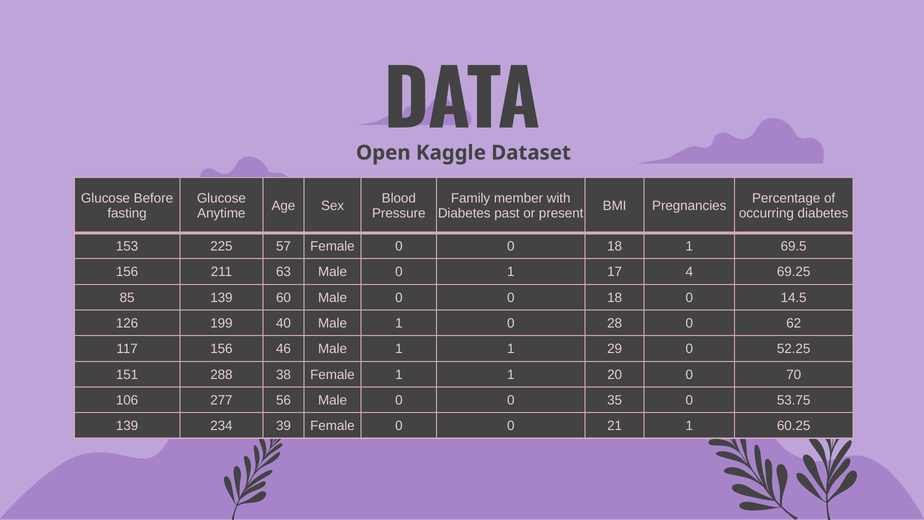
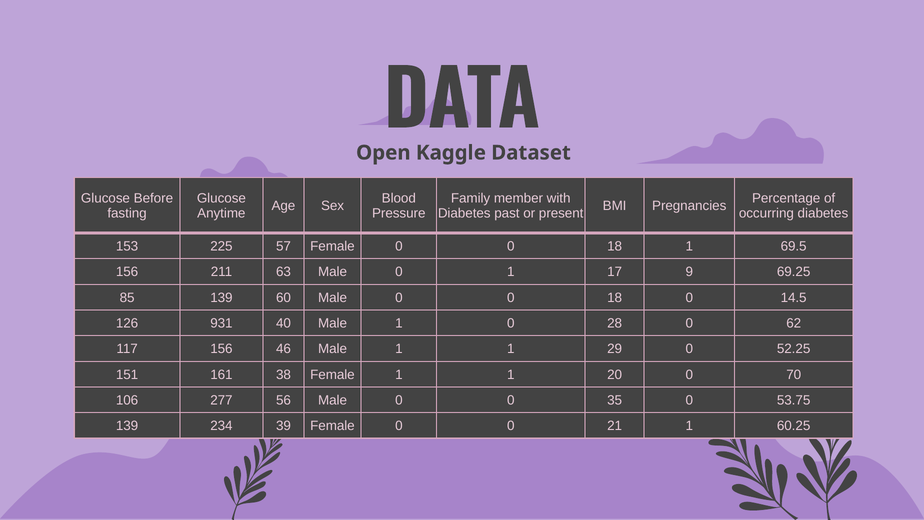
4: 4 -> 9 (689, 272)
199: 199 -> 931 (221, 323)
288: 288 -> 161 (221, 374)
